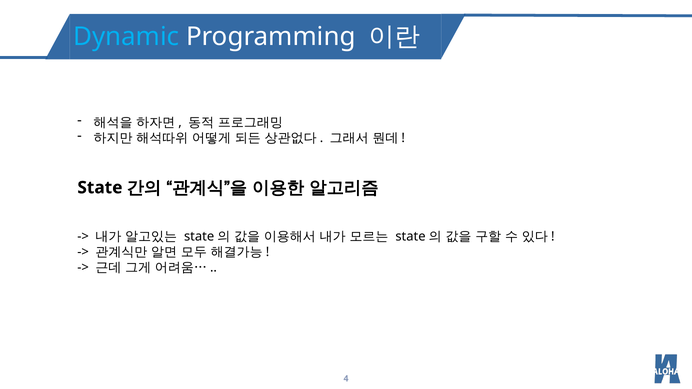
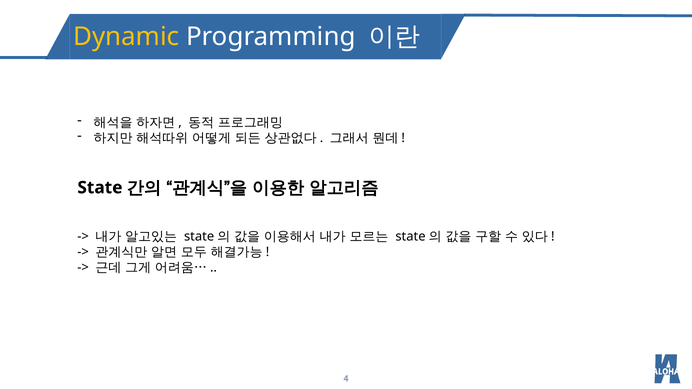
Dynamic colour: light blue -> yellow (126, 37)
